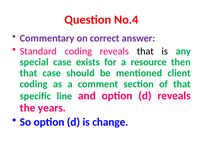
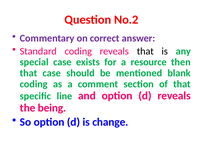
No.4: No.4 -> No.2 (126, 20)
client: client -> blank (179, 73)
years: years -> being (52, 108)
